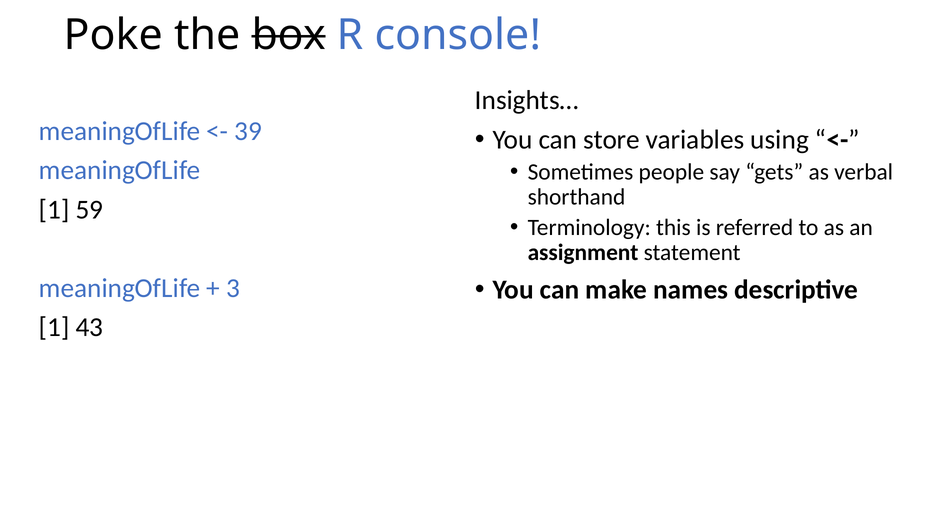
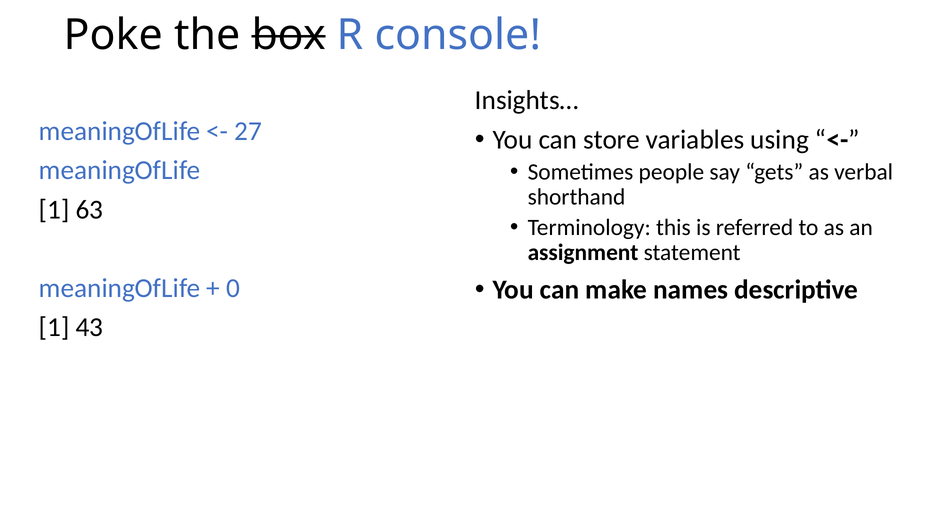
39: 39 -> 27 (248, 131)
59: 59 -> 63 (89, 209)
3: 3 -> 0 (233, 288)
